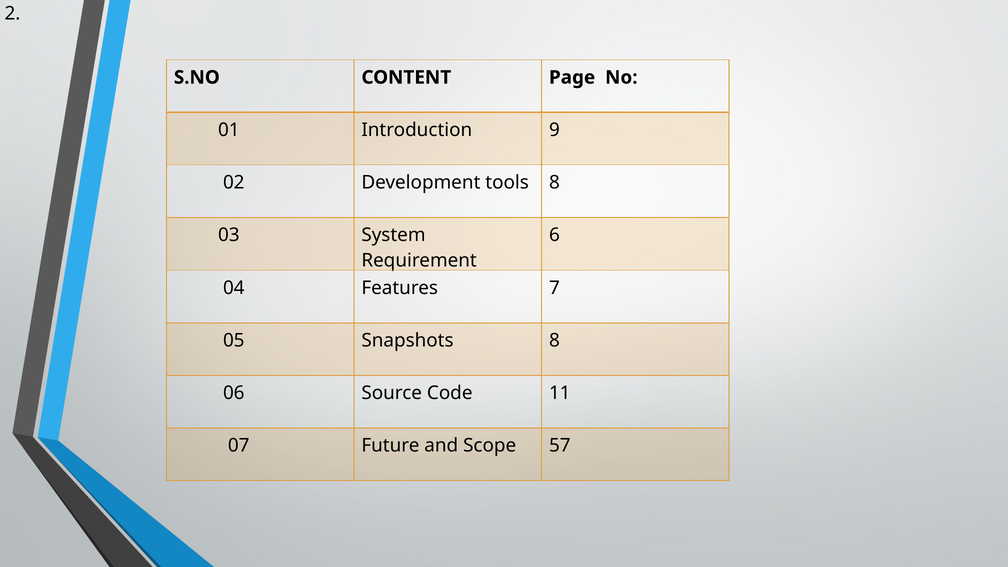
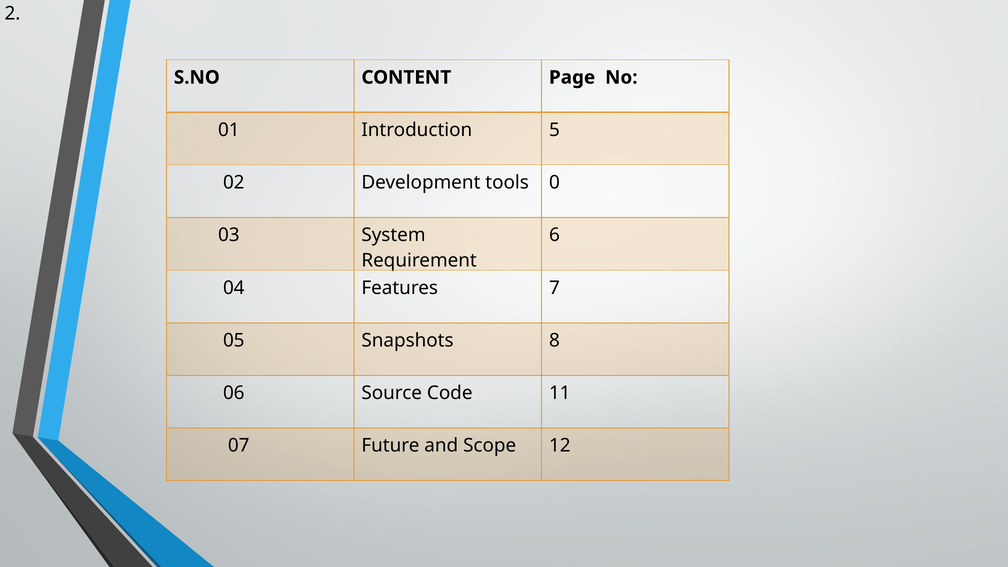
9: 9 -> 5 (554, 130)
tools 8: 8 -> 0 (554, 182)
57: 57 -> 12 (560, 446)
